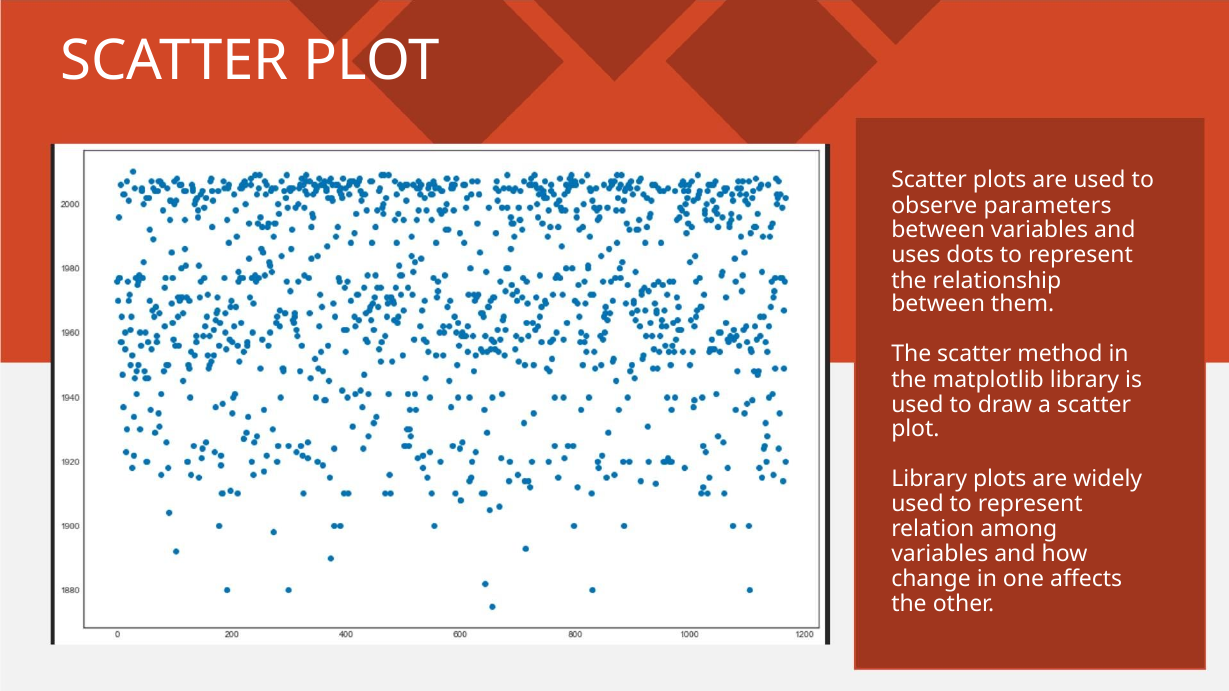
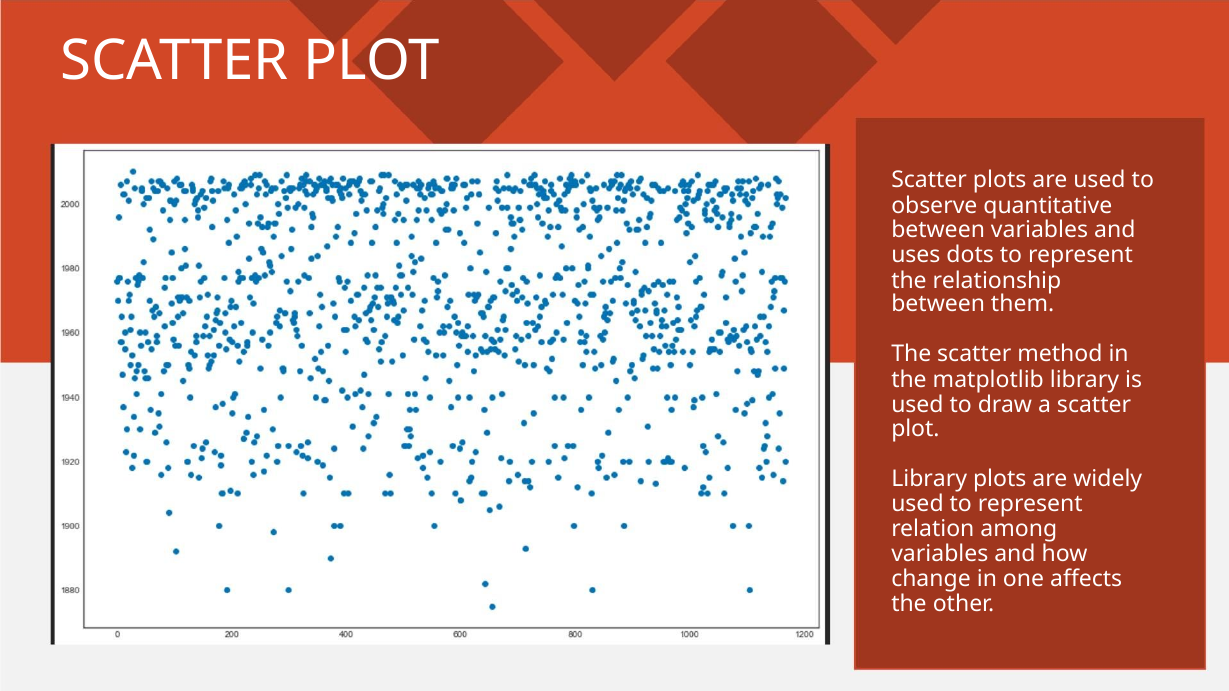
parameters: parameters -> quantitative (1048, 206)
